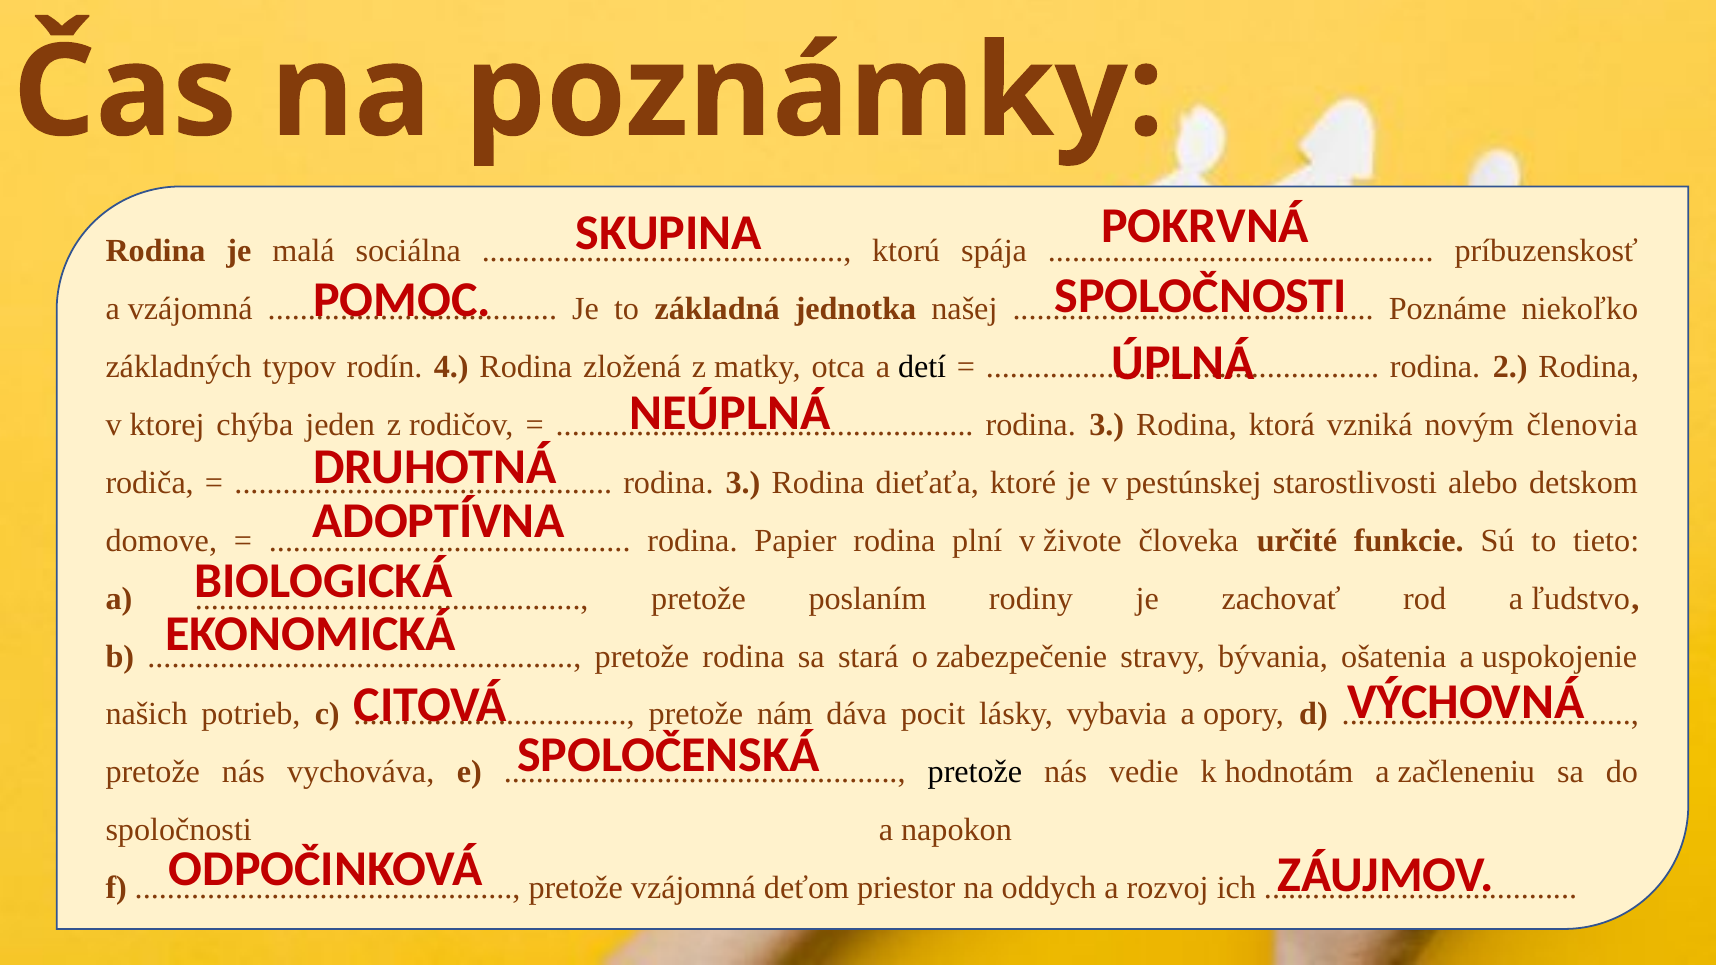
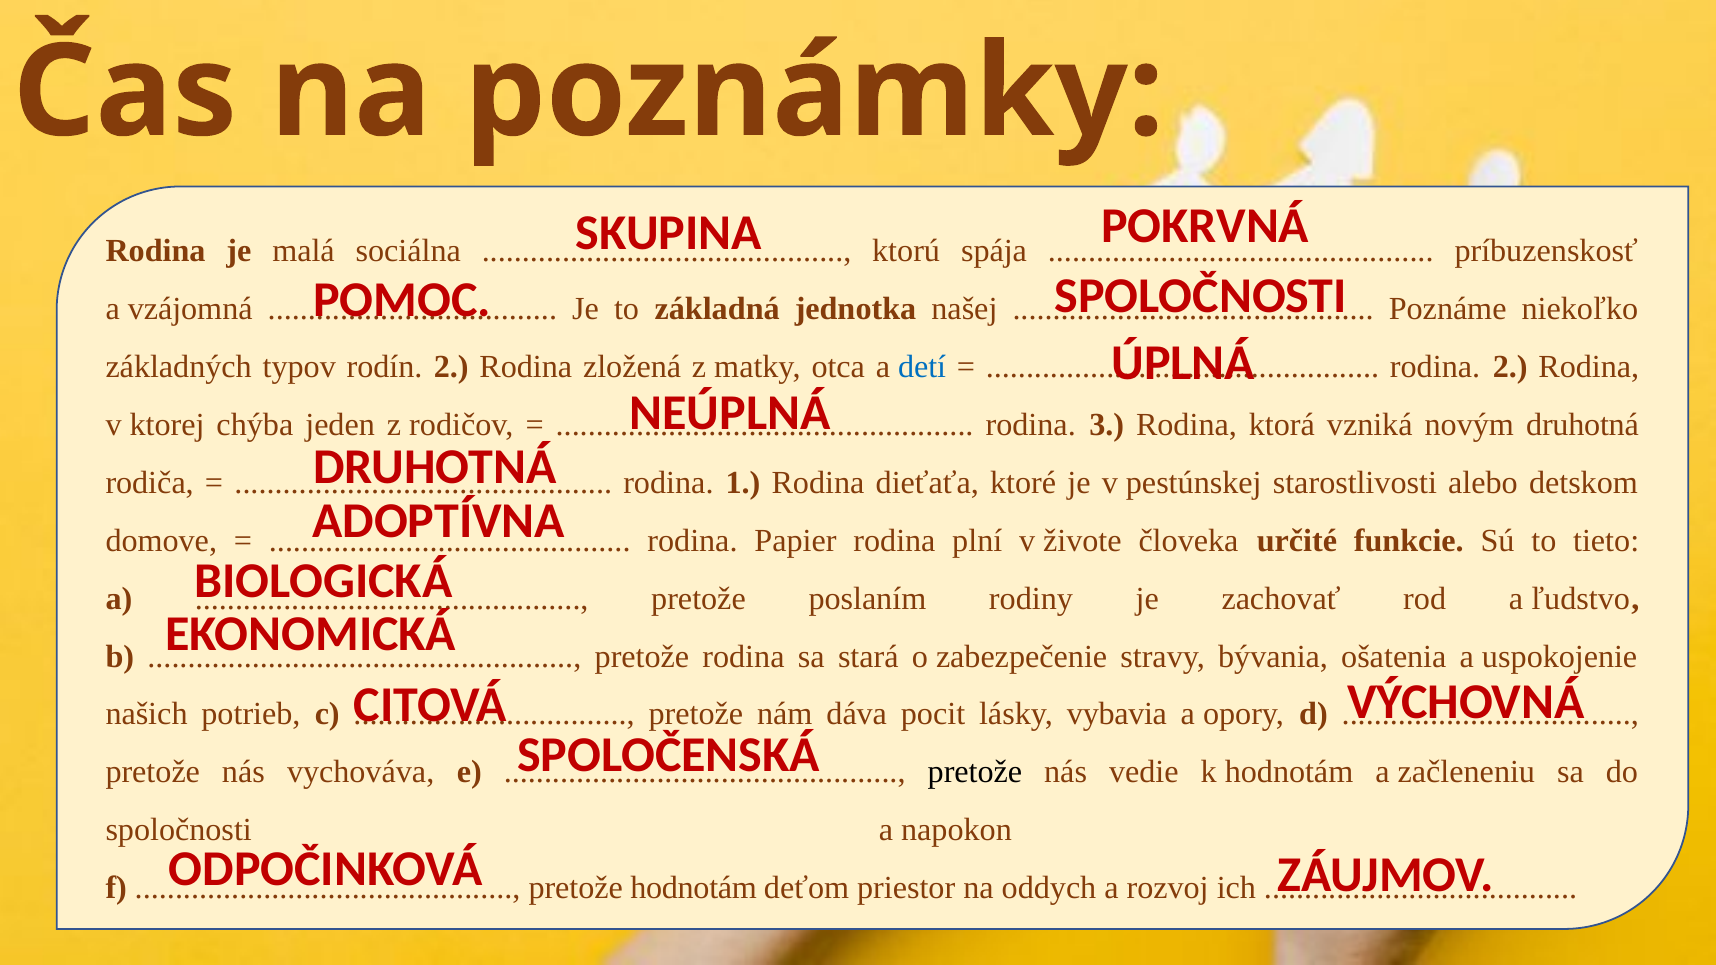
rodín 4: 4 -> 2 (451, 367)
detí colour: black -> blue (922, 367)
novým členovia: členovia -> druhotná (1582, 425)
3: 3 -> 1 (743, 483)
pretože vzájomná: vzájomná -> hodnotám (694, 888)
